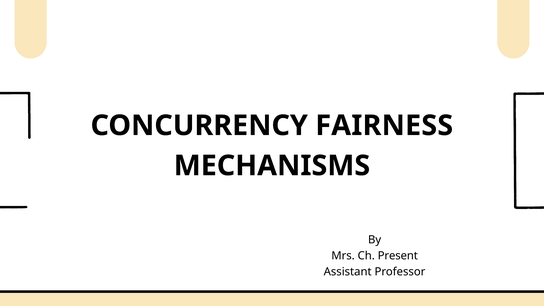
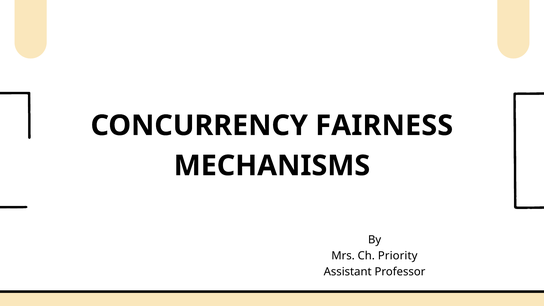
Present: Present -> Priority (398, 256)
